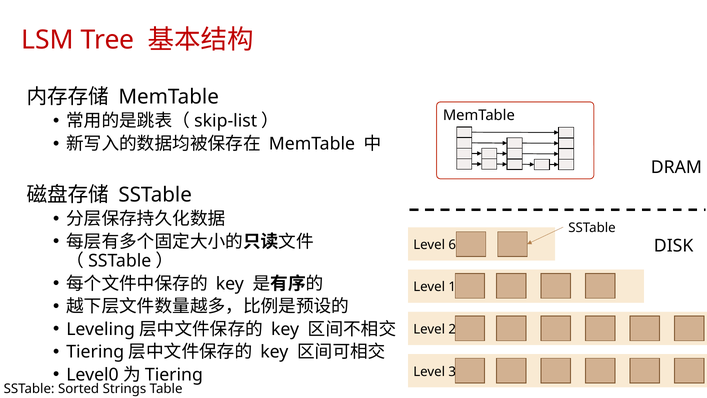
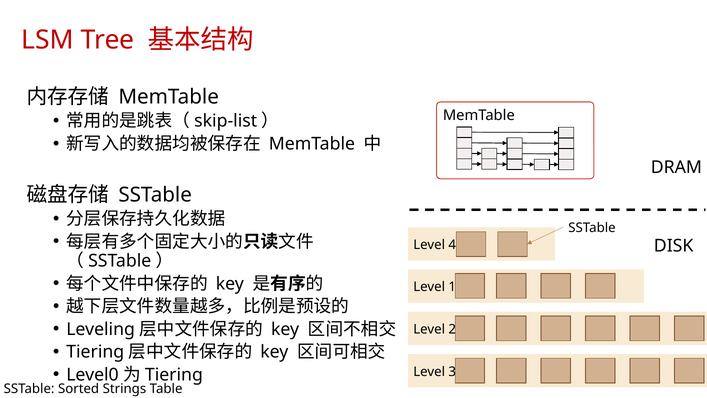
Level 6: 6 -> 4 (452, 245)
